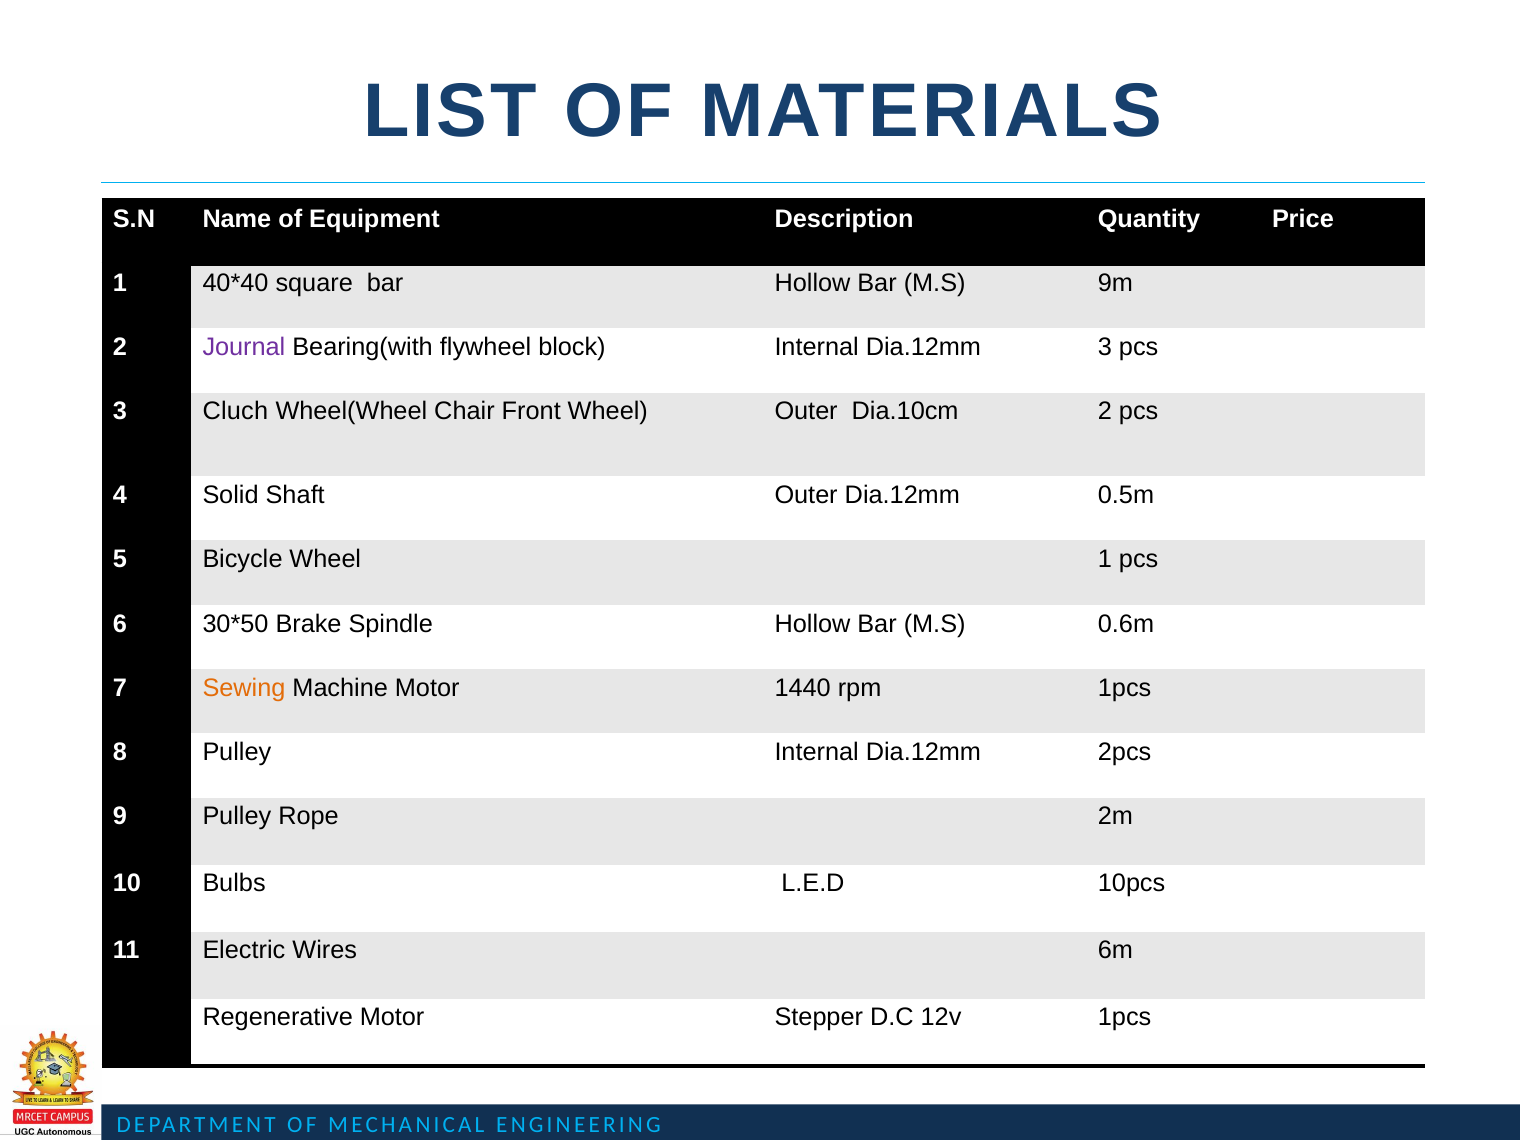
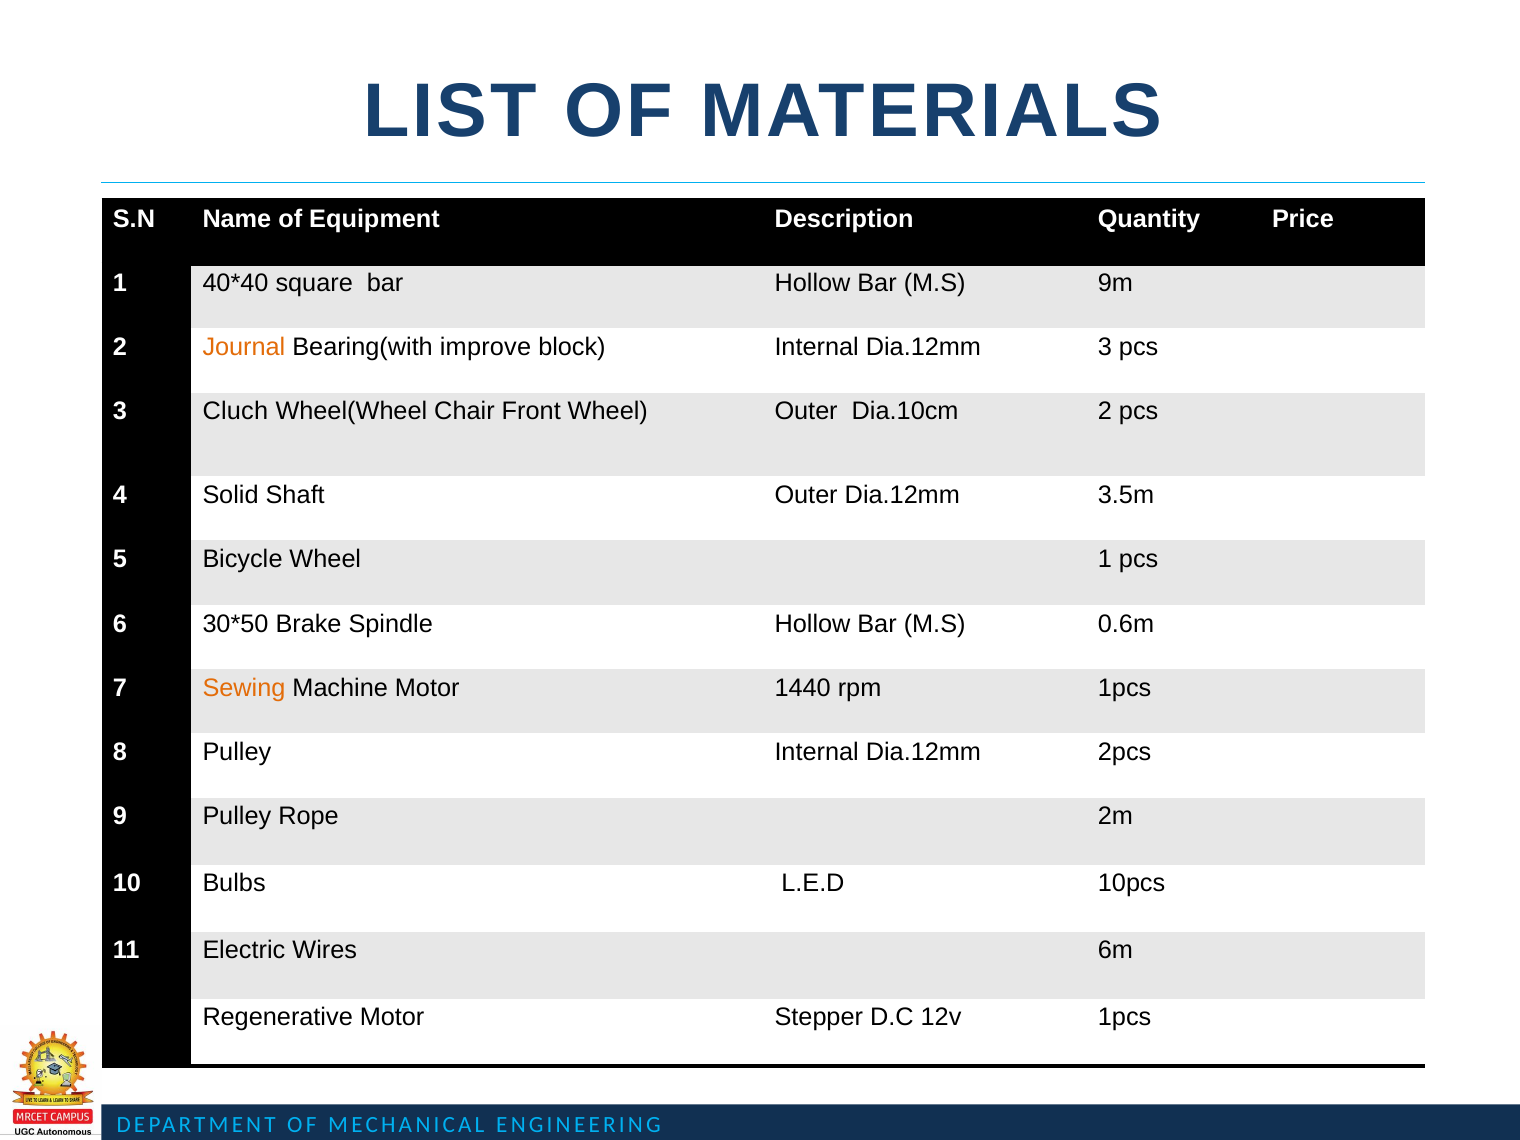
Journal colour: purple -> orange (244, 347)
flywheel: flywheel -> improve (486, 347)
0.5m: 0.5m -> 3.5m (1126, 495)
